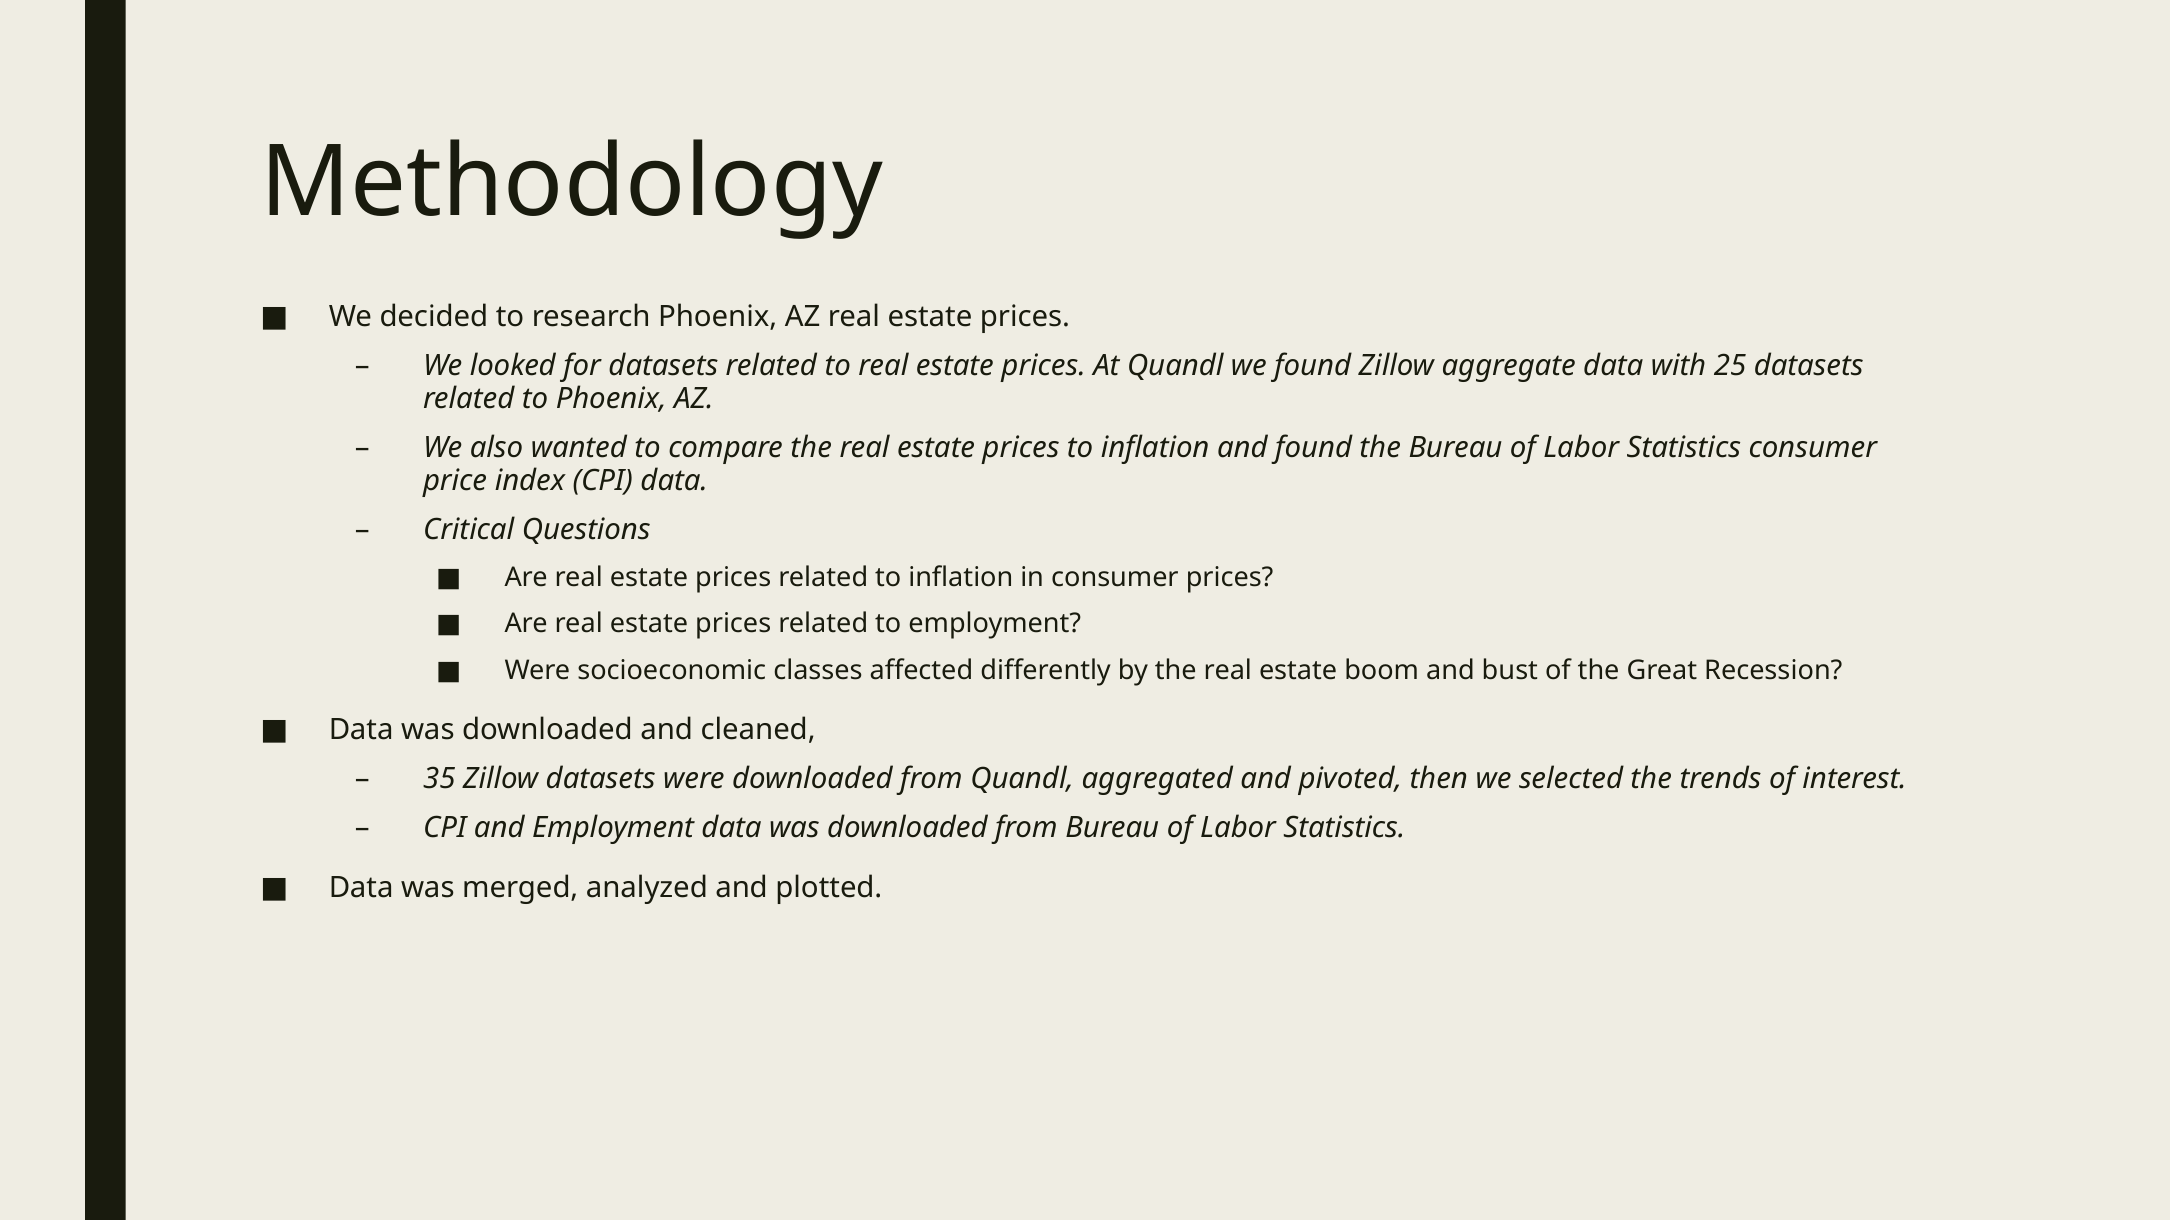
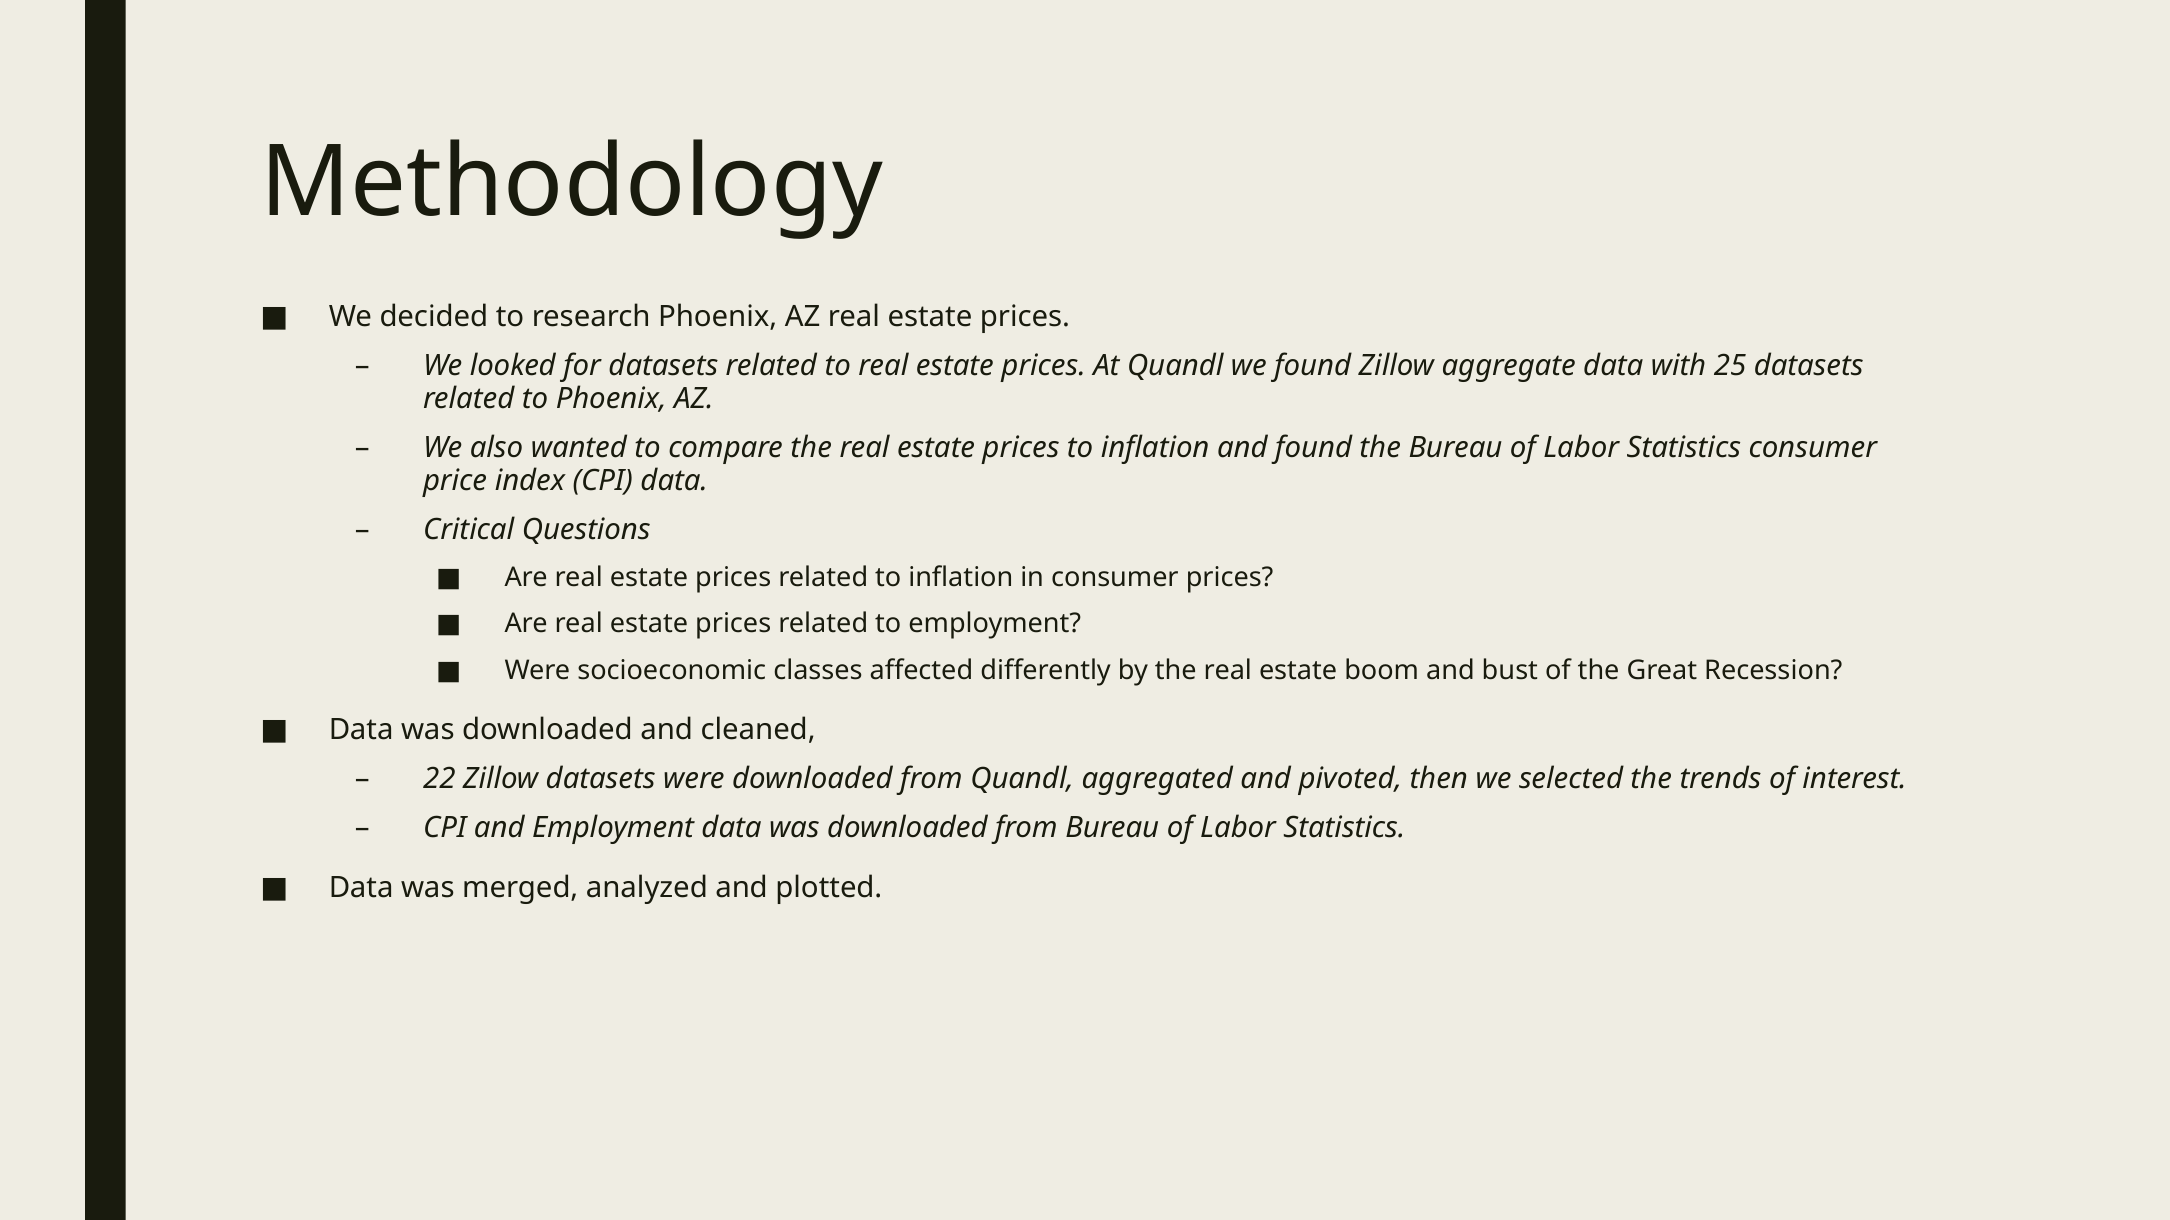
35: 35 -> 22 (439, 779)
